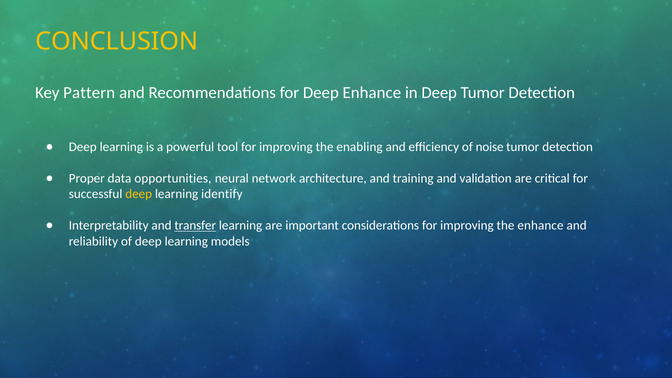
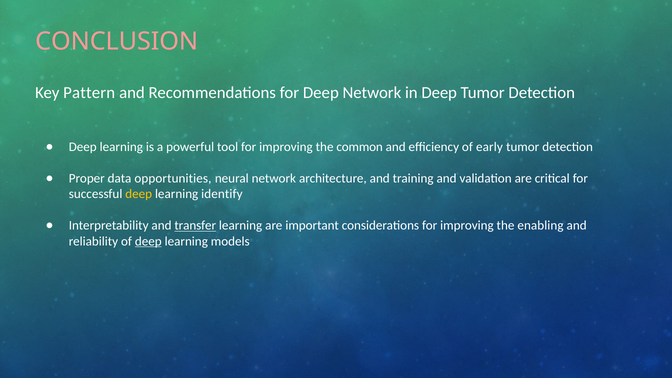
CONCLUSION colour: yellow -> pink (117, 42)
Deep Enhance: Enhance -> Network (372, 93)
enabling: enabling -> common (360, 147)
noise: noise -> early (489, 147)
the enhance: enhance -> enabling (540, 226)
deep underline: none -> present (148, 241)
